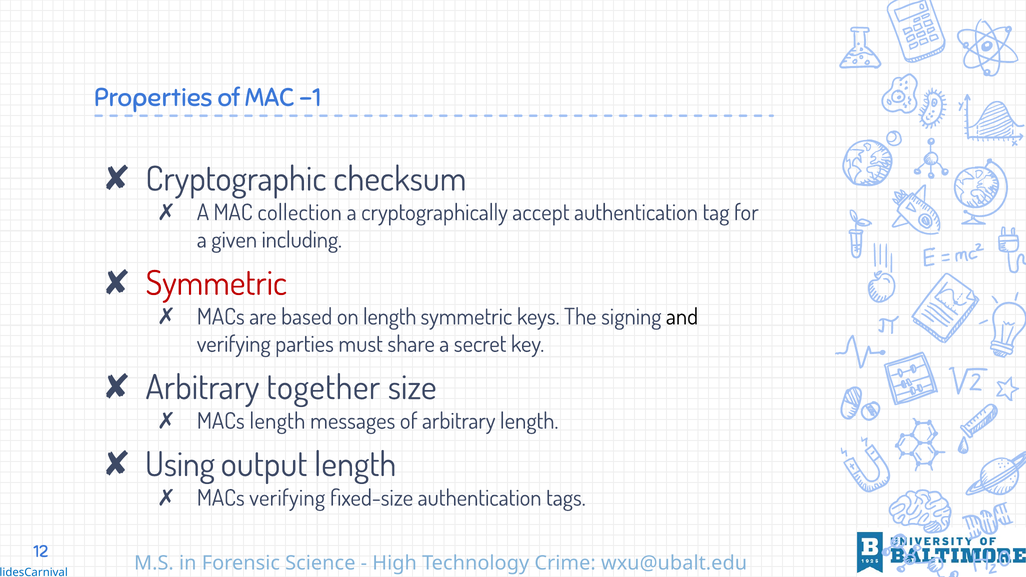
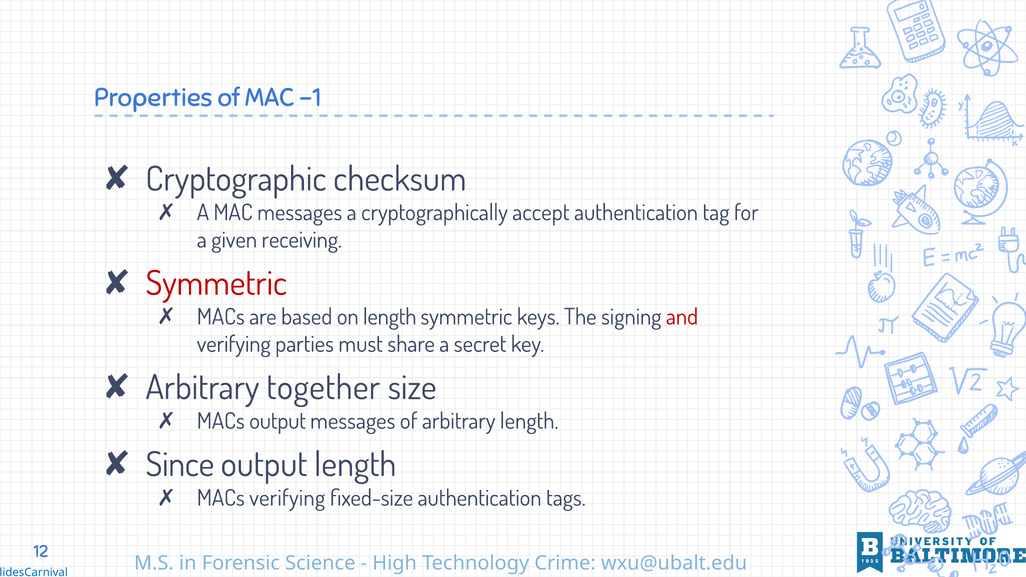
MAC collection: collection -> messages (300, 213)
including: including -> receiving (302, 240)
and colour: black -> red (682, 317)
MACs length: length -> output (278, 421)
Using: Using -> Since (180, 465)
